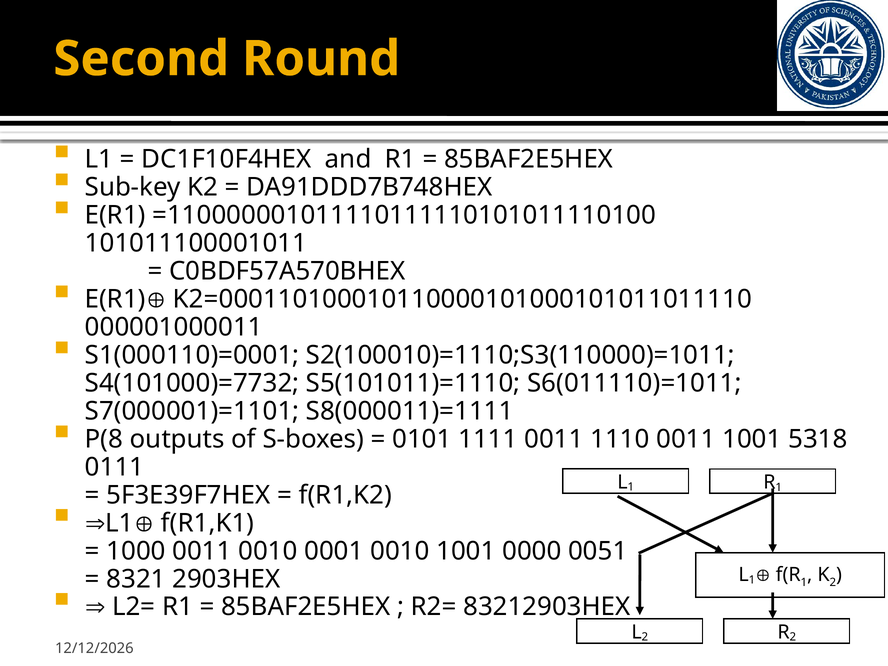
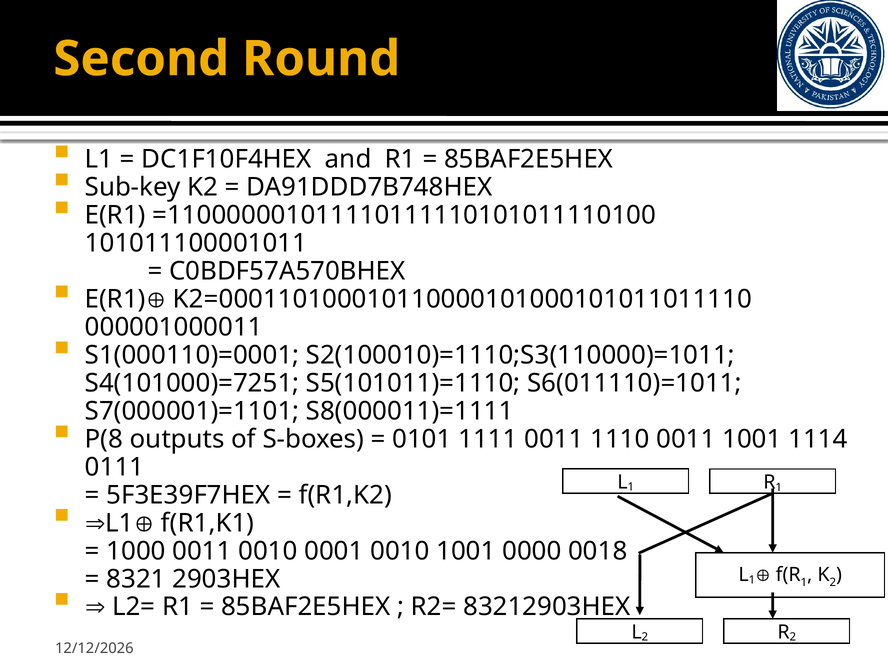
S4(101000)=7732: S4(101000)=7732 -> S4(101000)=7251 (192, 383)
5318: 5318 -> 1114 (818, 439)
0051: 0051 -> 0018 (598, 551)
